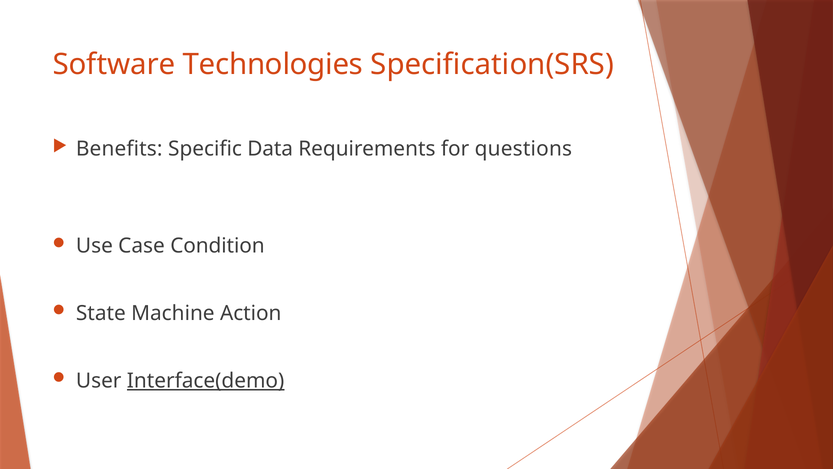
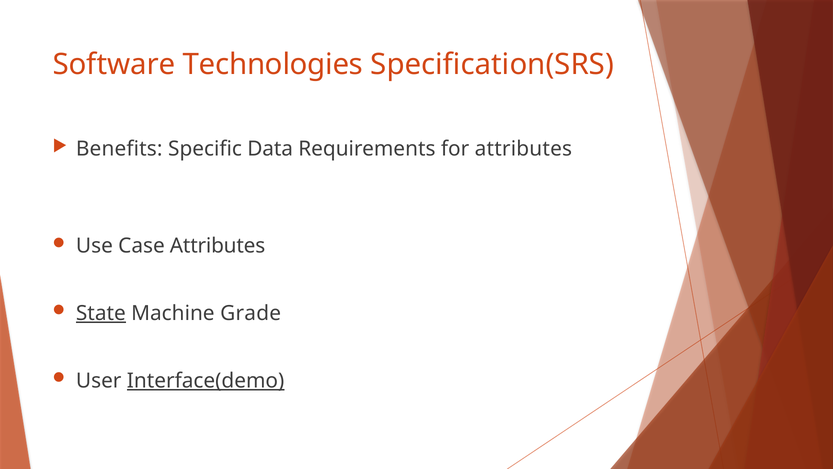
for questions: questions -> attributes (523, 149)
Case Condition: Condition -> Attributes (218, 246)
State underline: none -> present (101, 313)
Action: Action -> Grade (251, 313)
